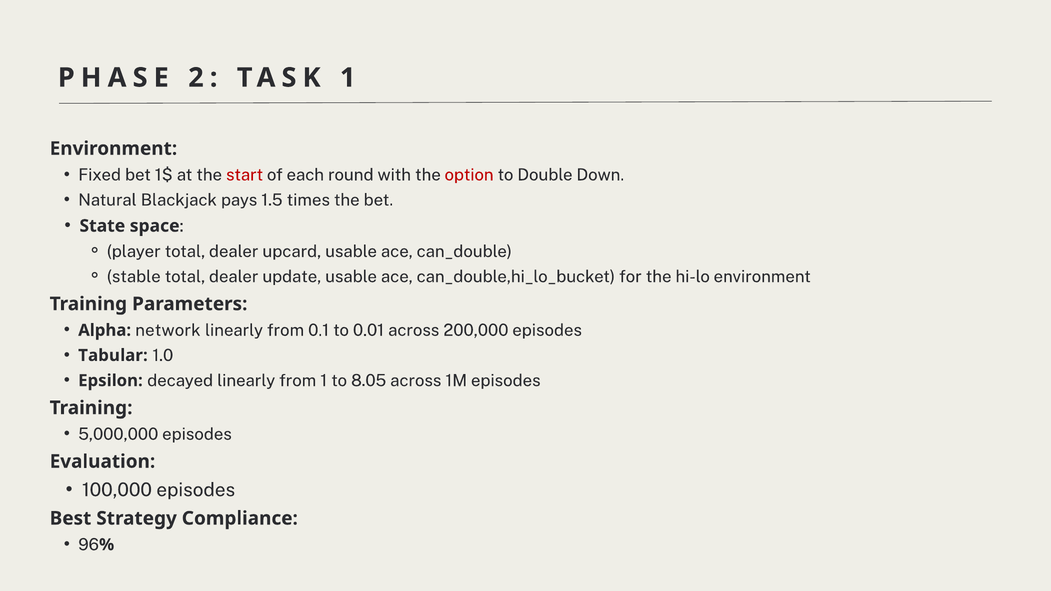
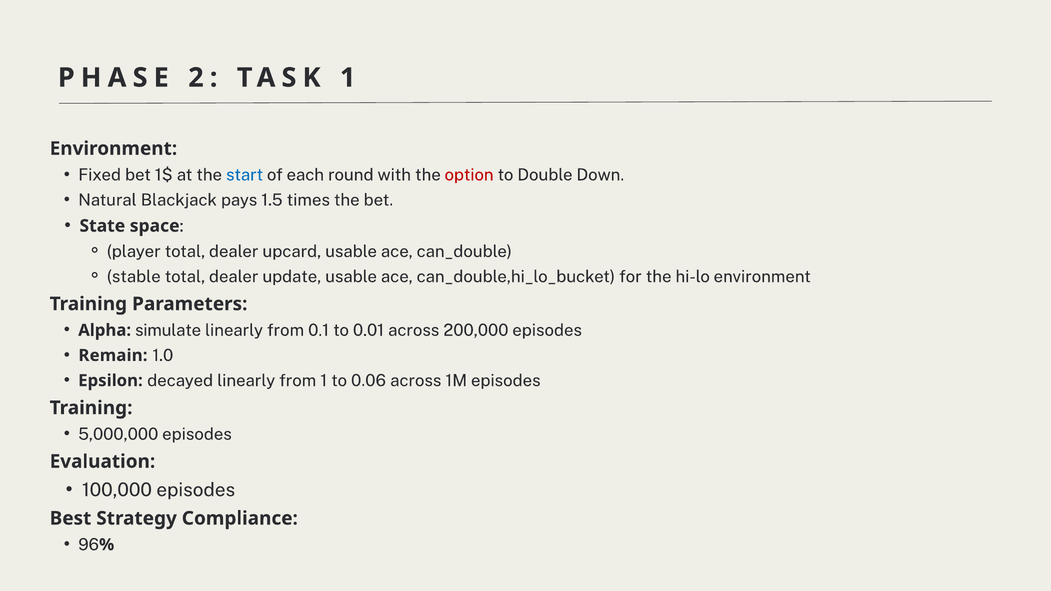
start colour: red -> blue (245, 175)
network: network -> simulate (168, 330)
Tabular: Tabular -> Remain (113, 356)
8.05: 8.05 -> 0.06 (369, 381)
